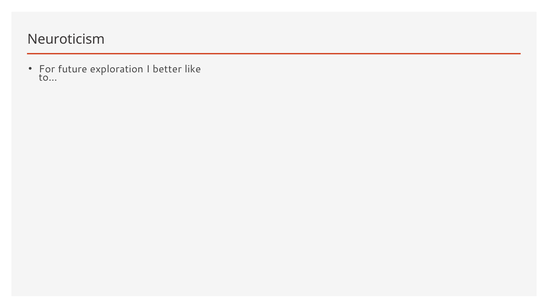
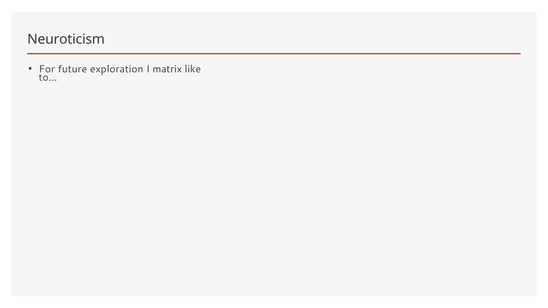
better: better -> matrix (167, 69)
